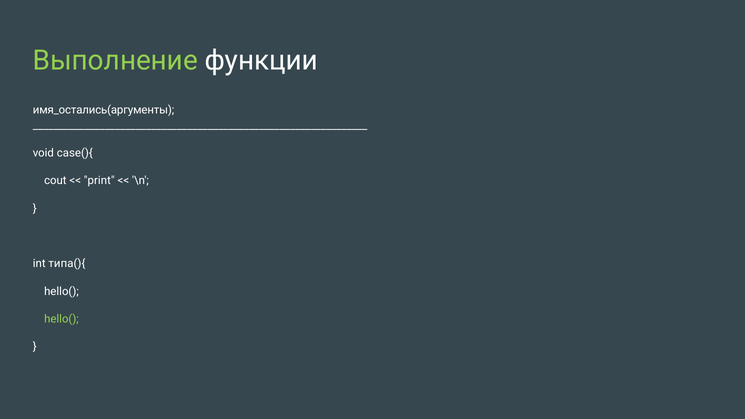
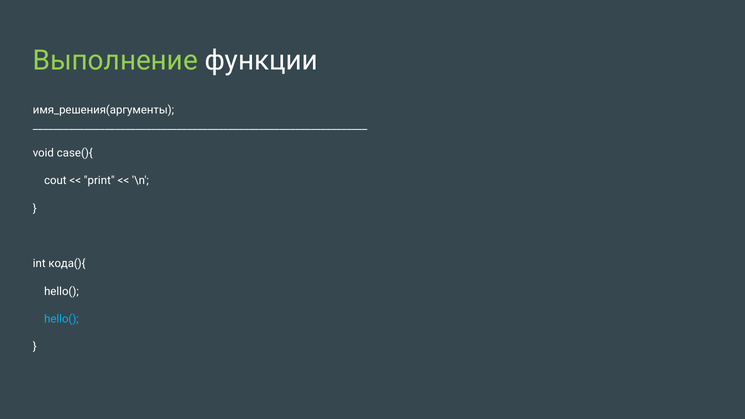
имя_остались(аргументы: имя_остались(аргументы -> имя_решения(аргументы (103, 110)
типа(){: типа(){ -> кода(){ (67, 264)
hello( colour: light green -> light blue (61, 319)
